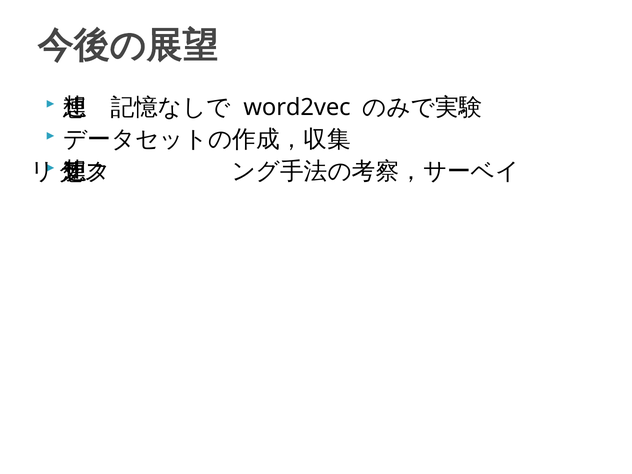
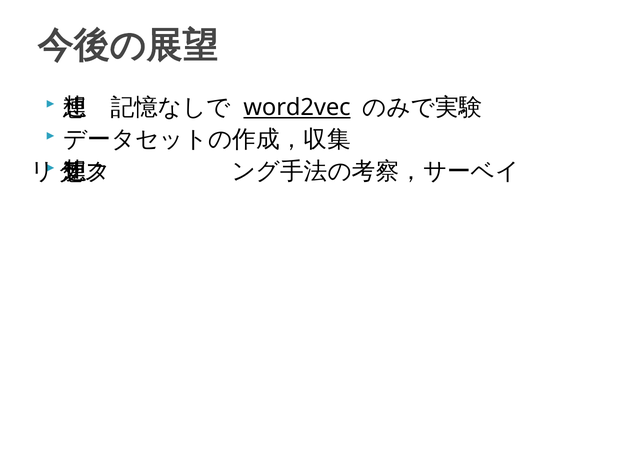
word2vec underline: none -> present (297, 107)
